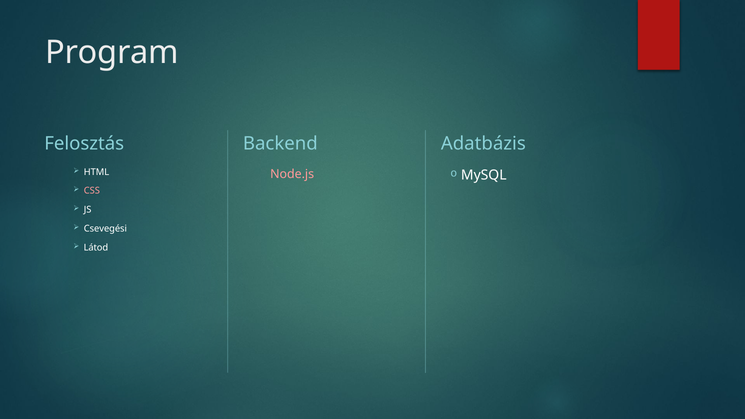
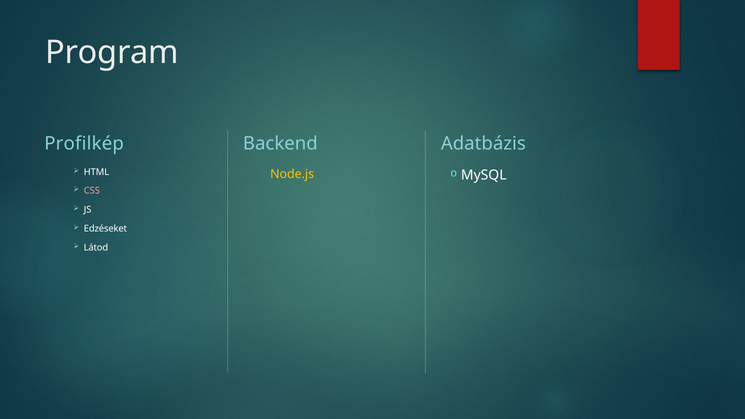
Felosztás: Felosztás -> Profilkép (84, 144)
Node.js colour: pink -> yellow (292, 174)
Csevegési: Csevegési -> Edzéseket (105, 229)
